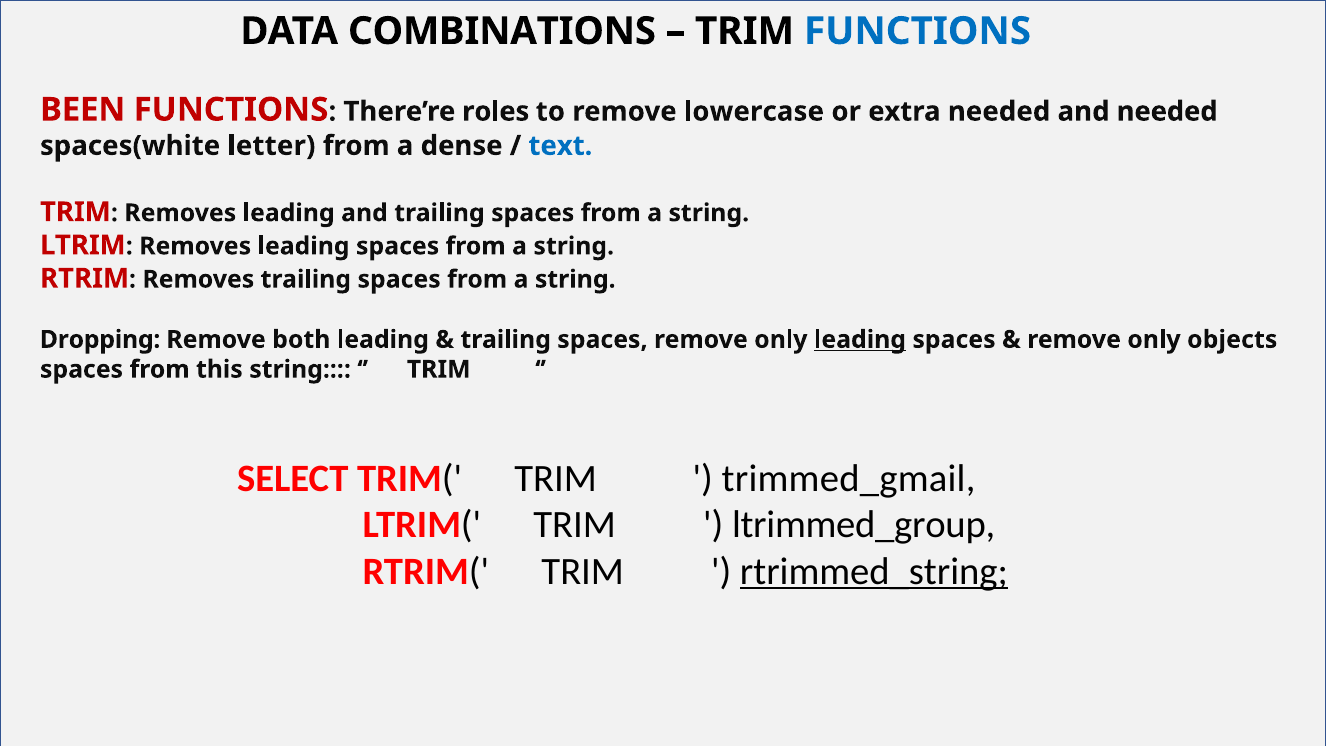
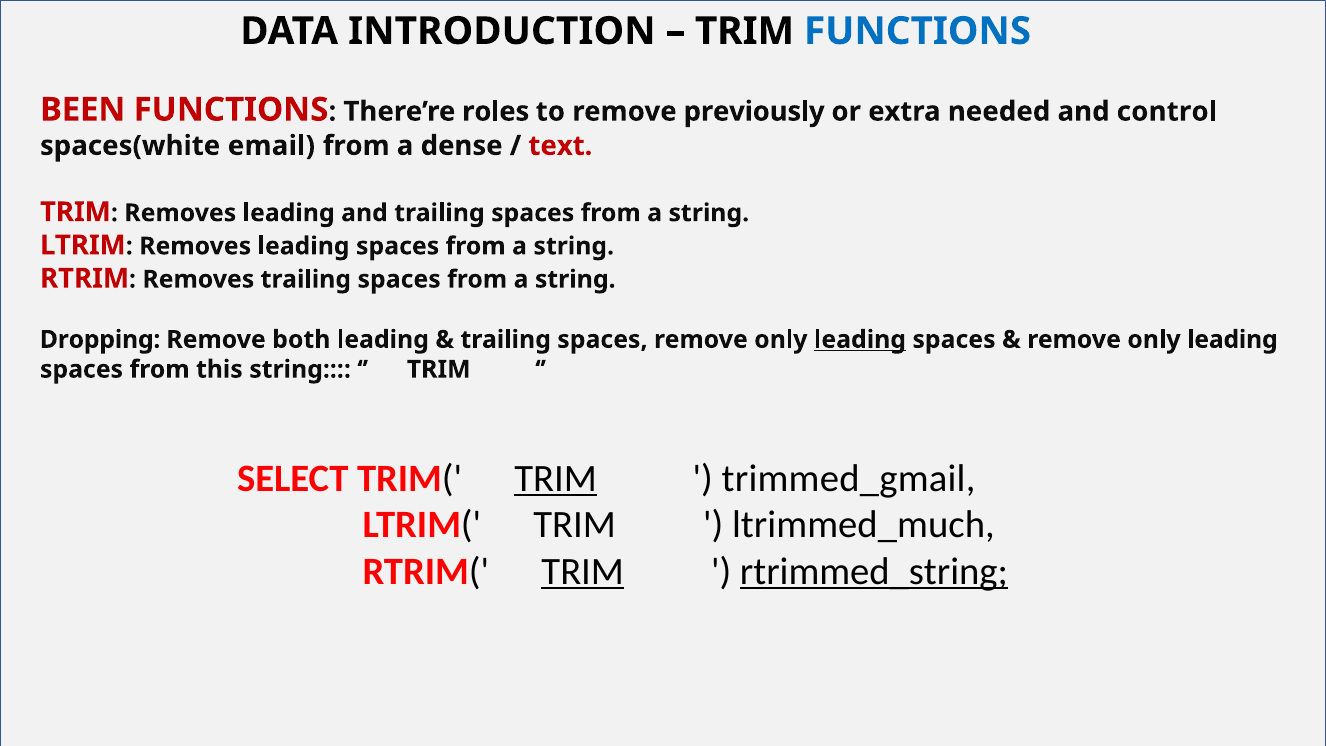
COMBINATIONS: COMBINATIONS -> INTRODUCTION (502, 31)
lowercase: lowercase -> previously (754, 111)
and needed: needed -> control (1167, 111)
letter: letter -> email (271, 146)
text colour: blue -> red (560, 146)
objects: objects -> leading (1232, 340)
TRIM underline: none -> present (556, 478)
ltrimmed_group: ltrimmed_group -> ltrimmed_much (863, 525)
TRIM underline: none -> present (583, 571)
